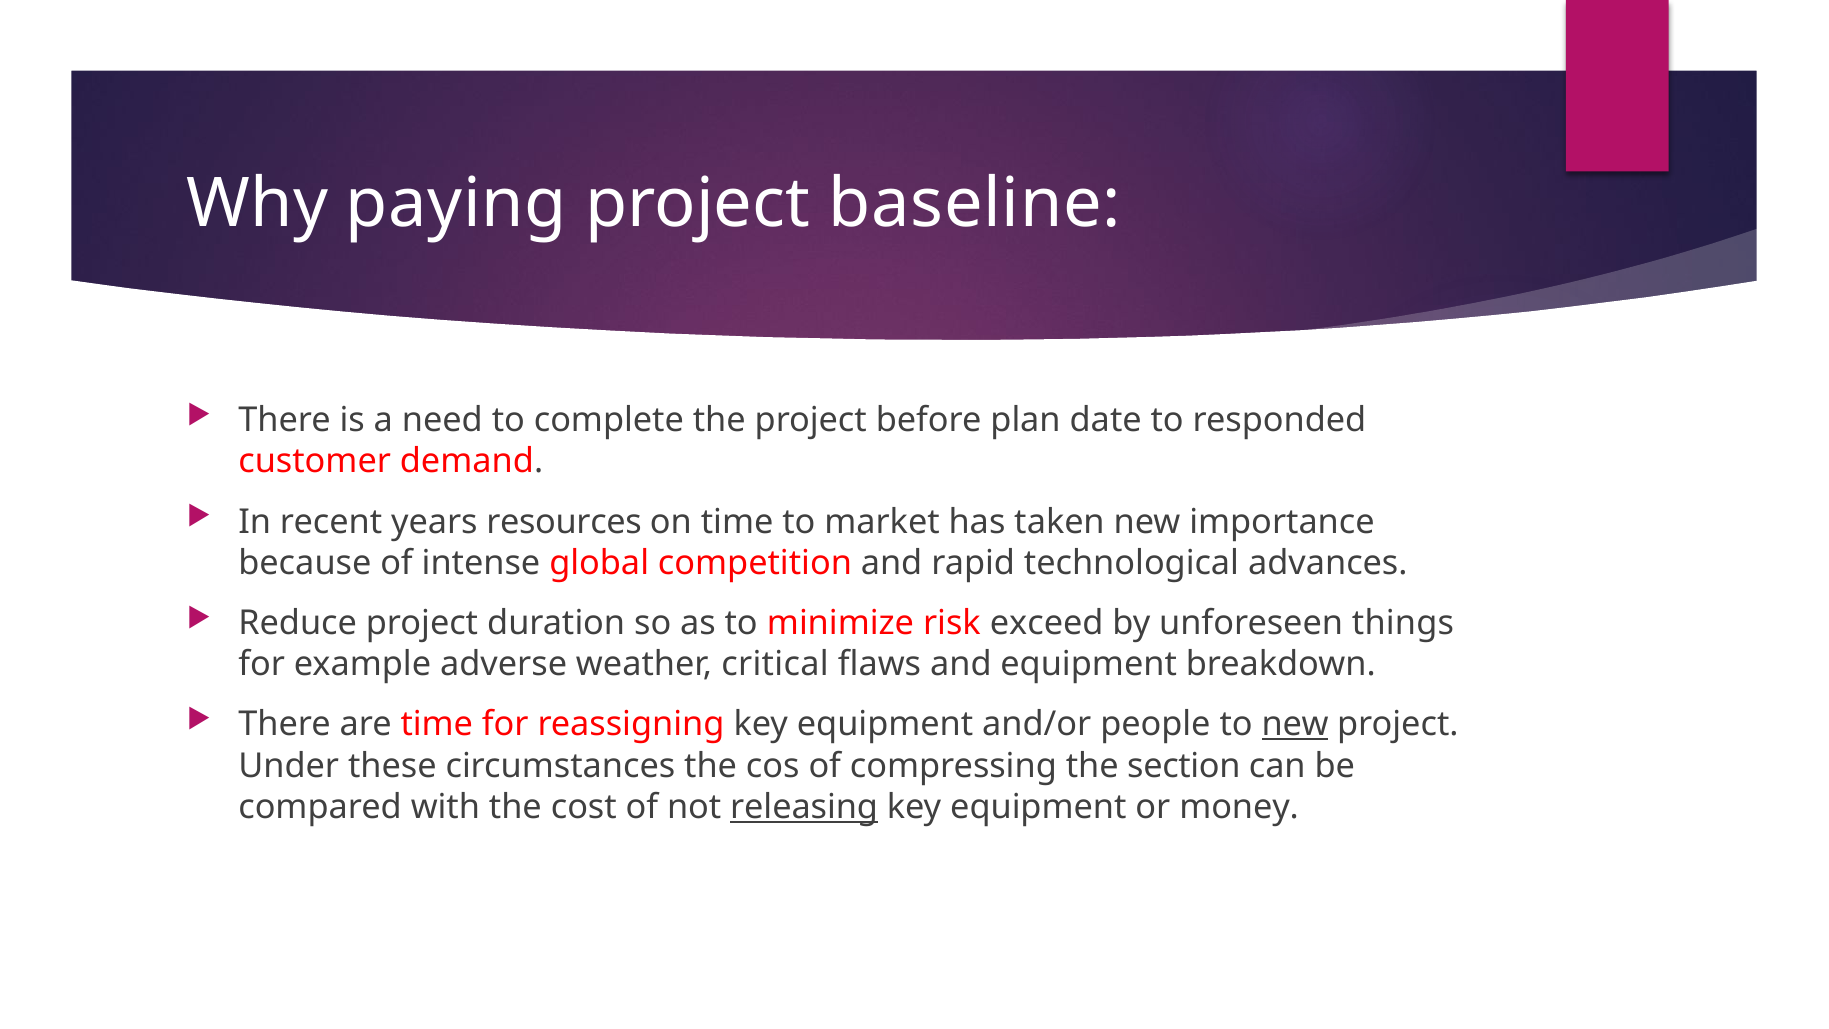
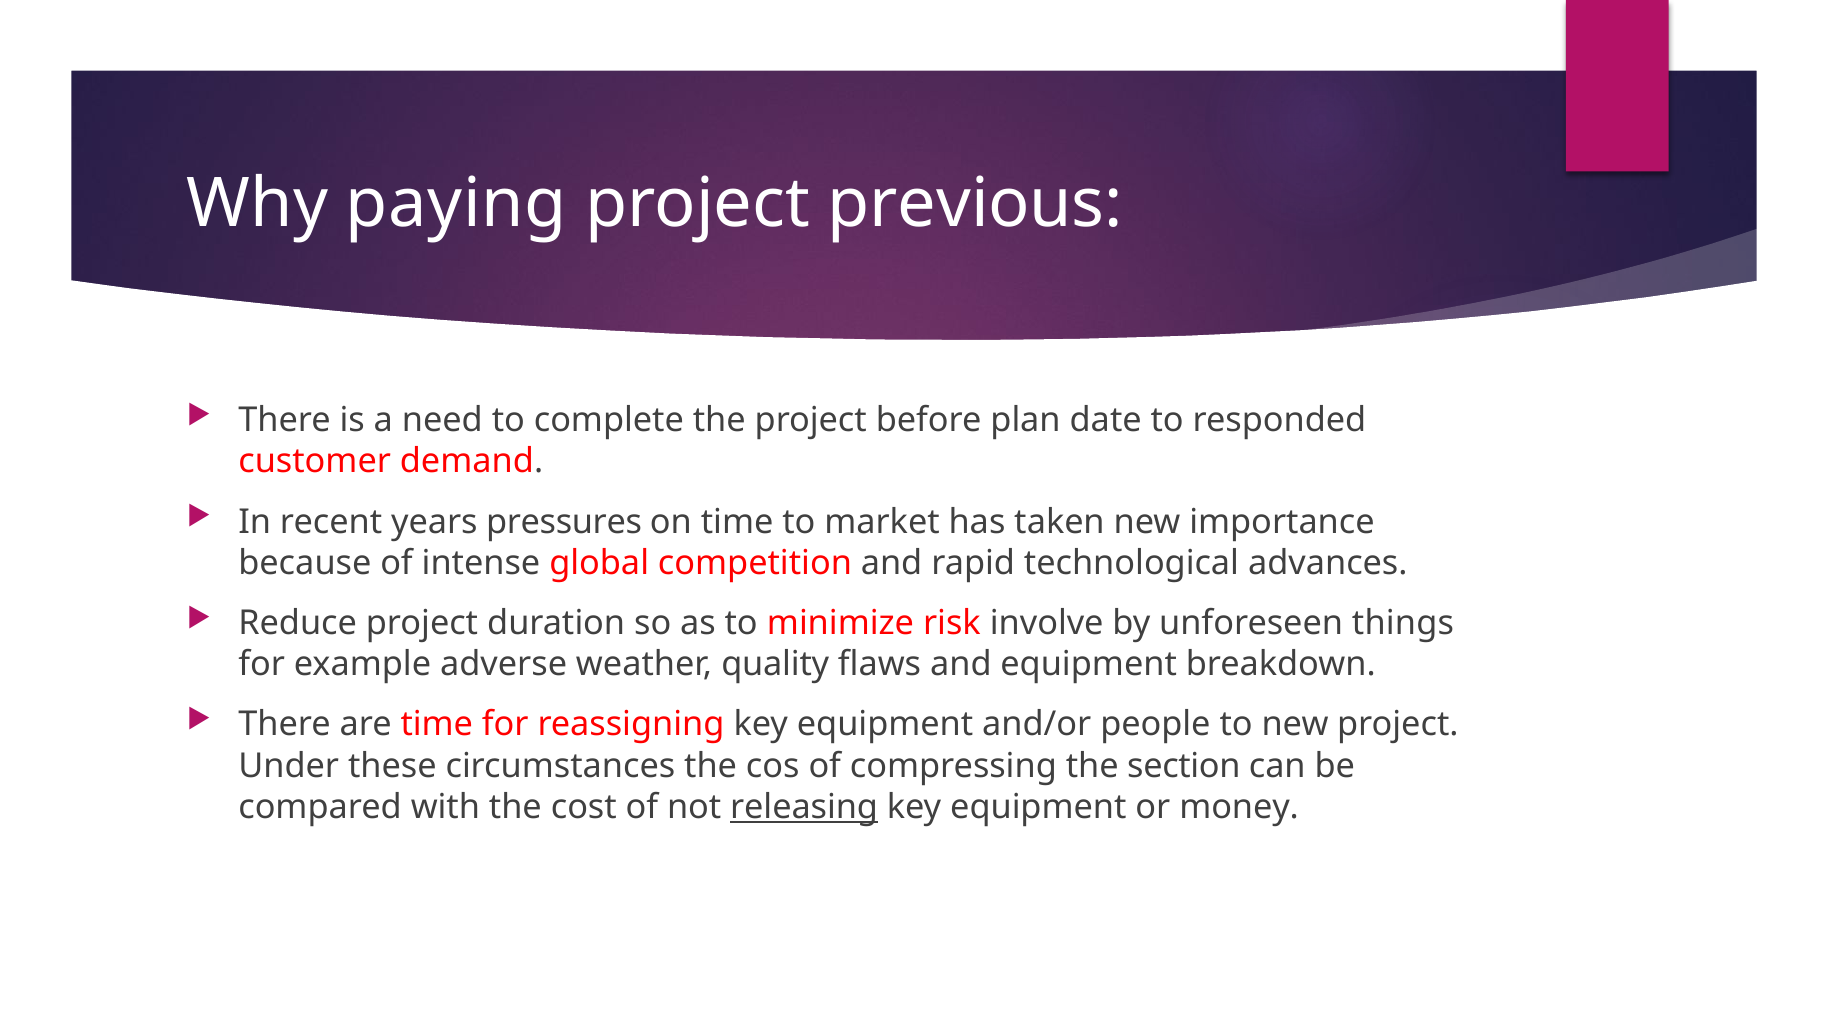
baseline: baseline -> previous (975, 204)
resources: resources -> pressures (564, 522)
exceed: exceed -> involve (1047, 623)
critical: critical -> quality (775, 664)
new underline: present -> none (1295, 725)
